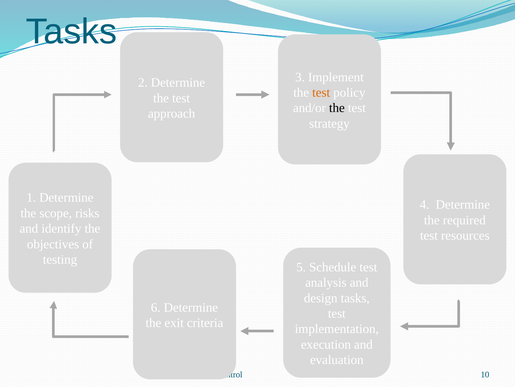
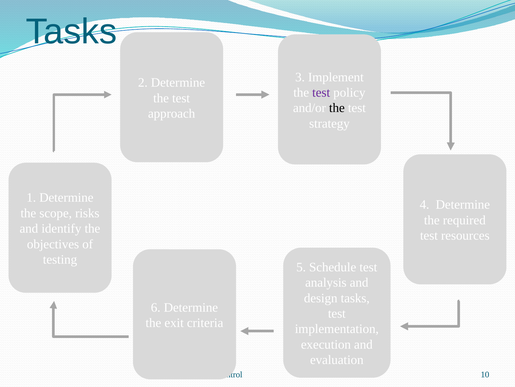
test colour: orange -> purple (321, 92)
